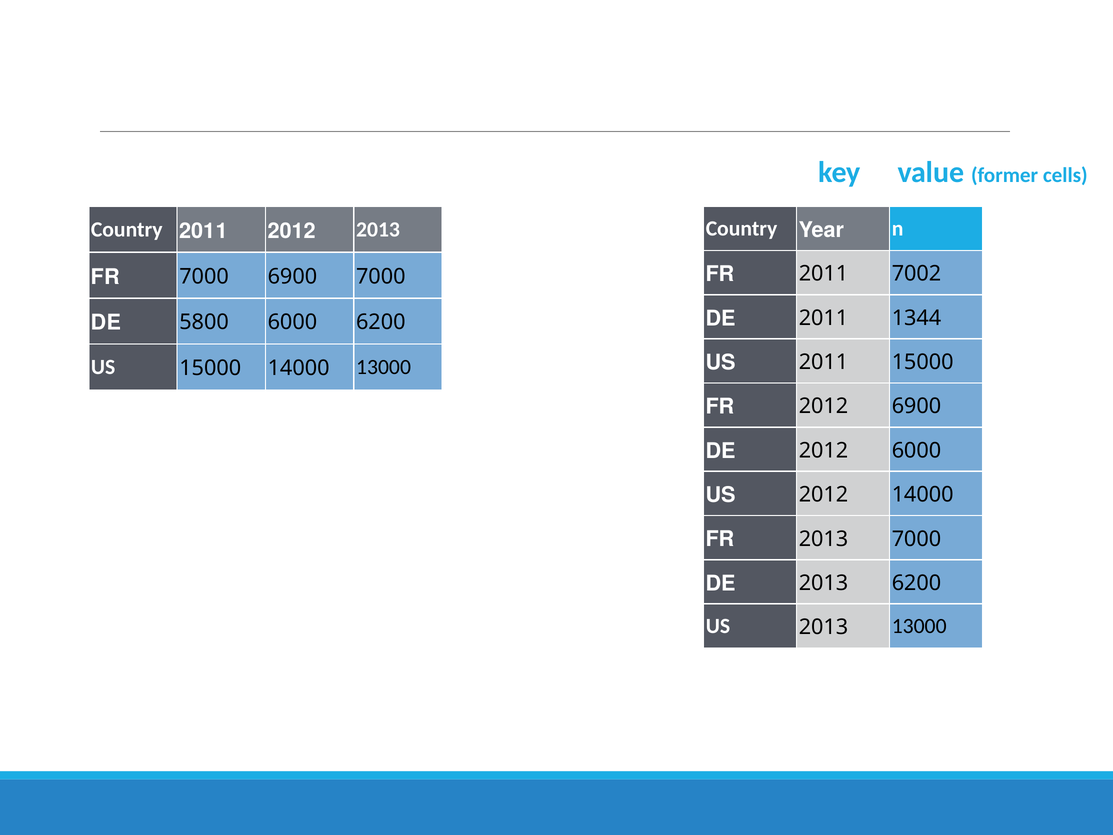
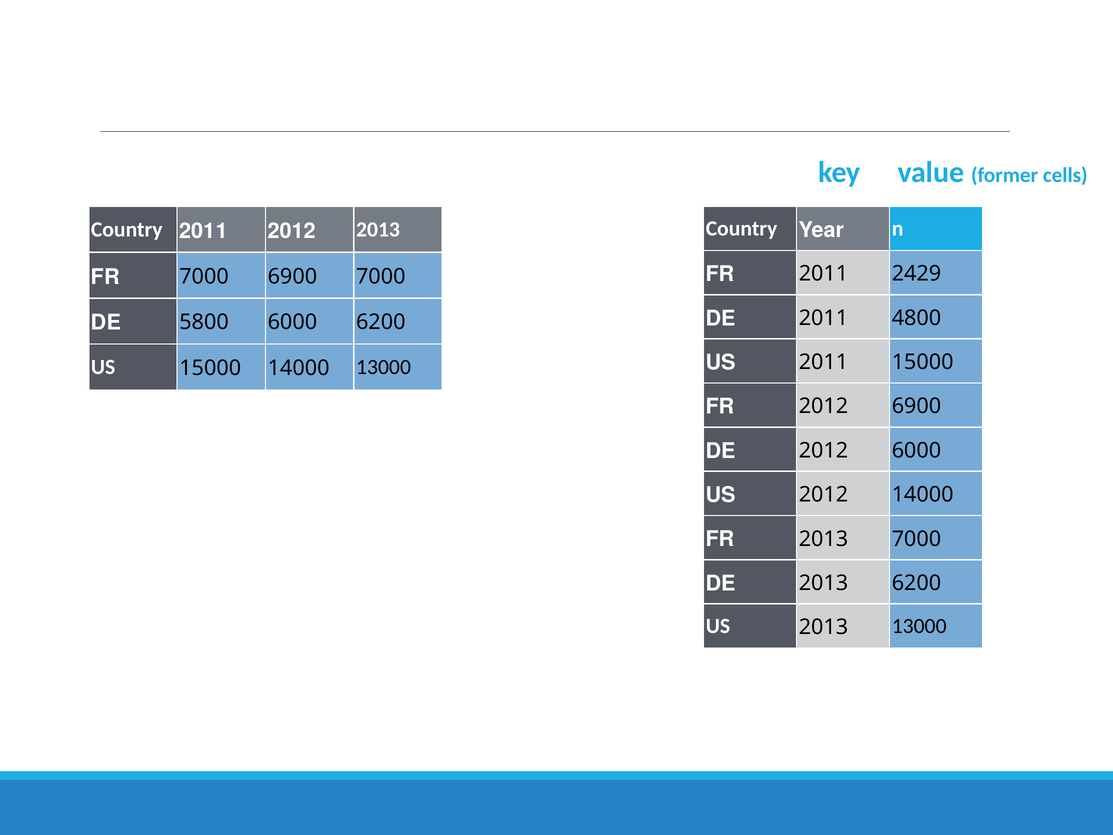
7002: 7002 -> 2429 (916, 274)
1344: 1344 -> 4800 (916, 318)
